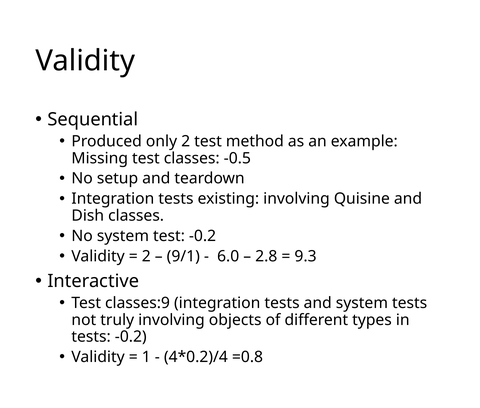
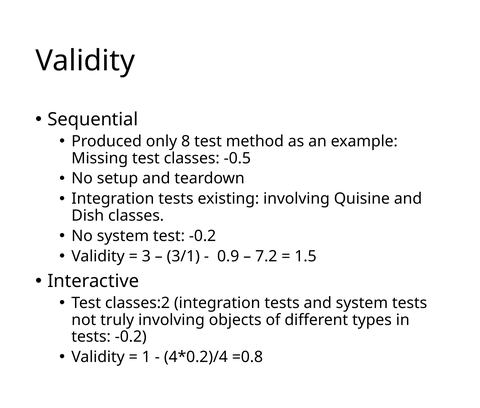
only 2: 2 -> 8 (186, 141)
2: 2 -> 3 (146, 256)
9/1: 9/1 -> 3/1 (183, 256)
6.0: 6.0 -> 0.9 (228, 256)
2.8: 2.8 -> 7.2 (266, 256)
9.3: 9.3 -> 1.5 (306, 256)
classes:9: classes:9 -> classes:2 (137, 303)
